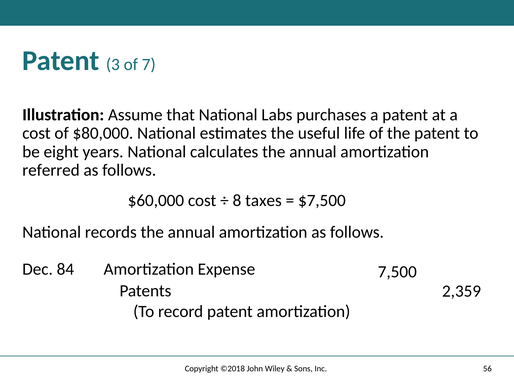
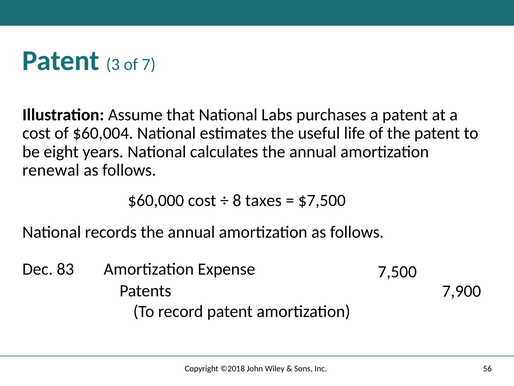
$80,000: $80,000 -> $60,004 (103, 133)
referred: referred -> renewal (51, 170)
84: 84 -> 83 (65, 269)
2,359: 2,359 -> 7,900 (462, 291)
